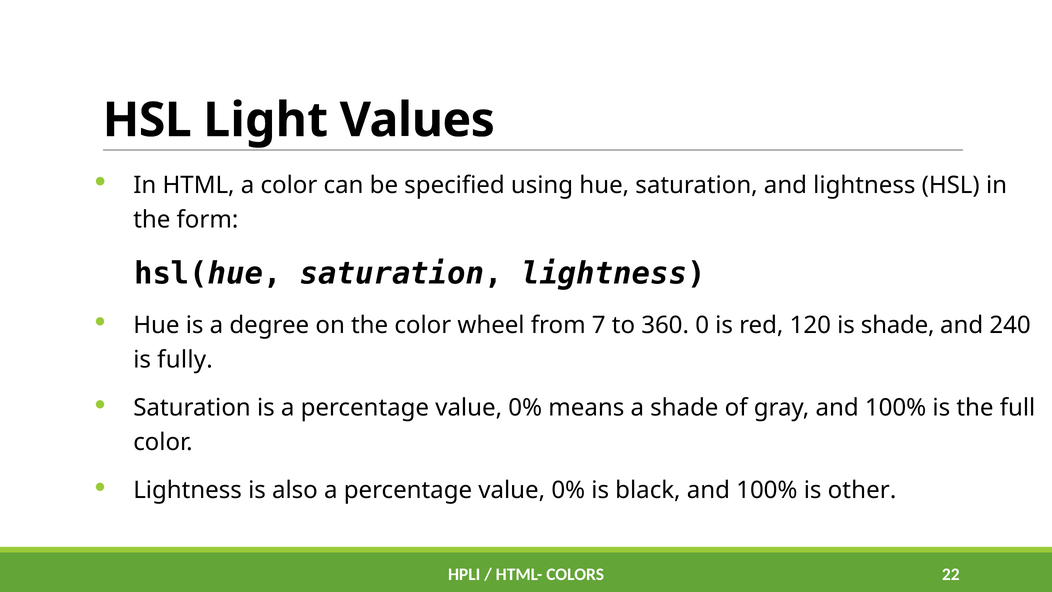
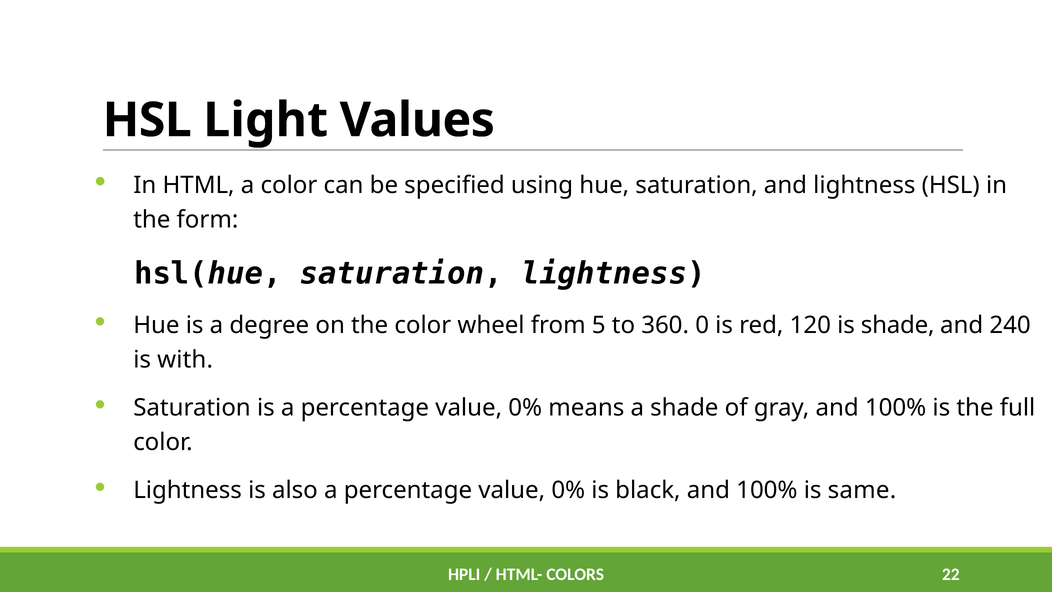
7: 7 -> 5 (599, 325)
fully: fully -> with (185, 360)
other: other -> same (862, 490)
